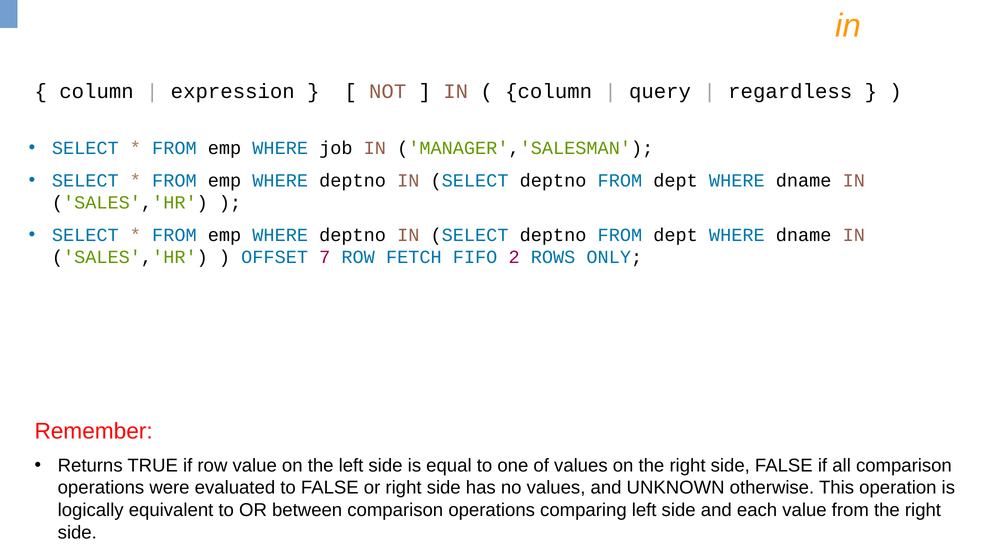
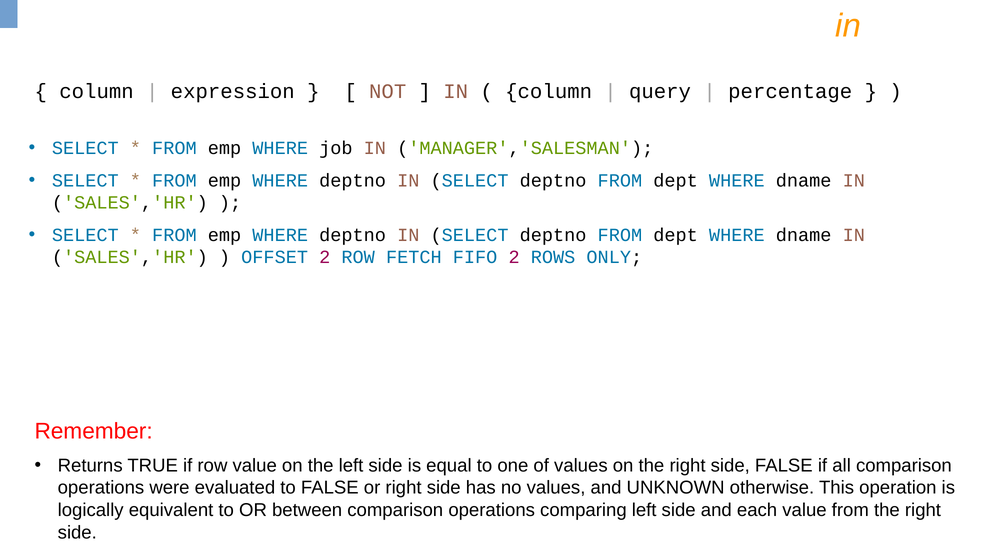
regardless: regardless -> percentage (790, 91)
OFFSET 7: 7 -> 2 (325, 257)
